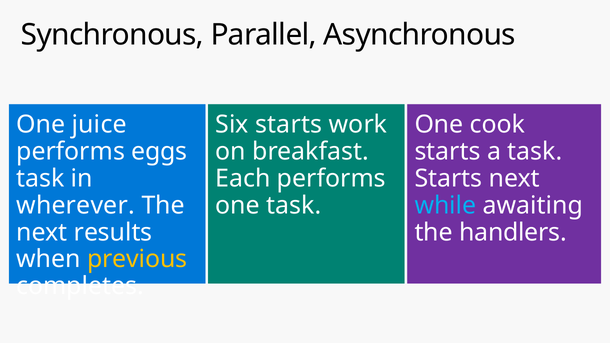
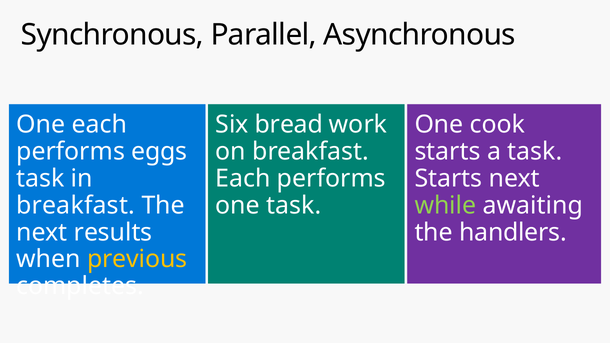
One juice: juice -> each (99, 125)
Six starts: starts -> bread (289, 125)
wherever: wherever -> breakfast (76, 206)
while colour: light blue -> light green (445, 206)
